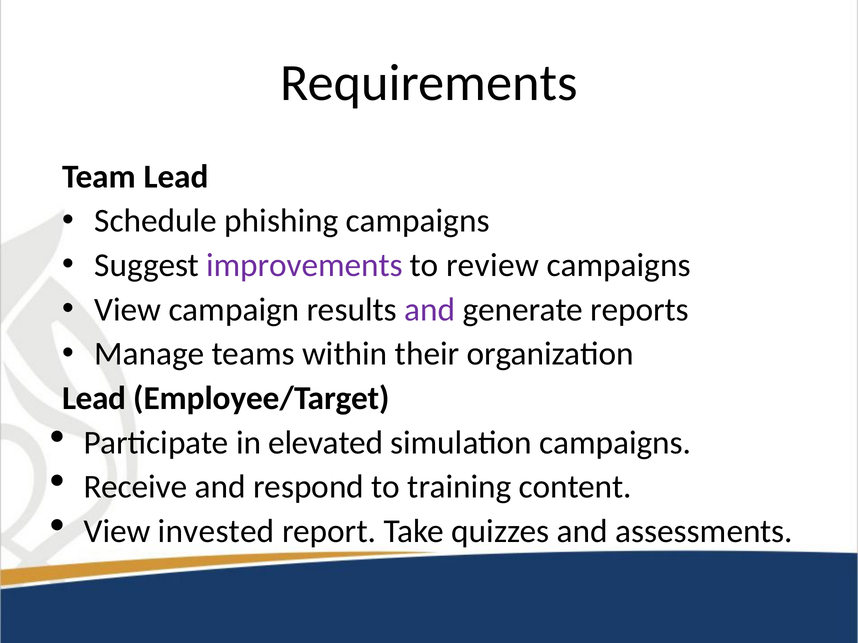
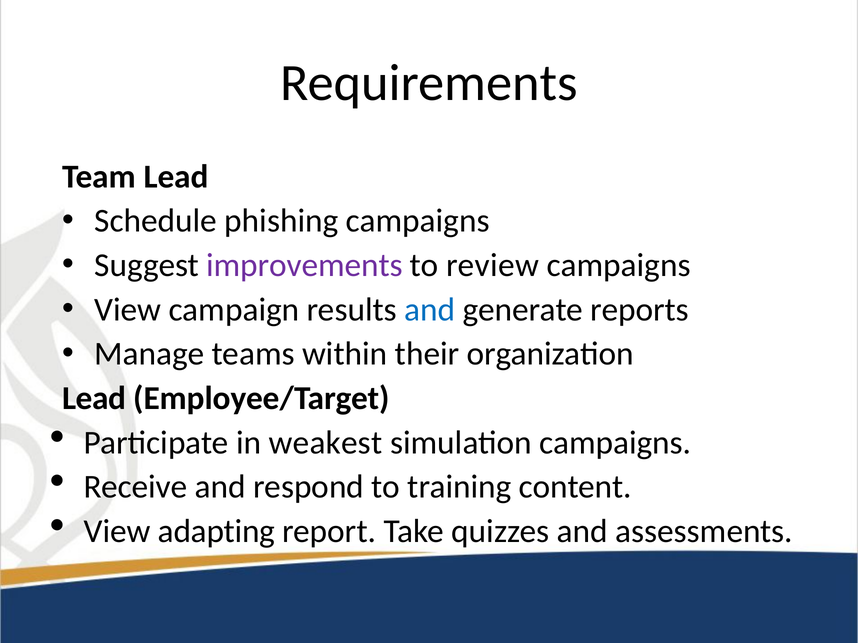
and colour: purple -> blue (430, 310)
elevated: elevated -> weakest (325, 443)
invested: invested -> adapting (216, 532)
